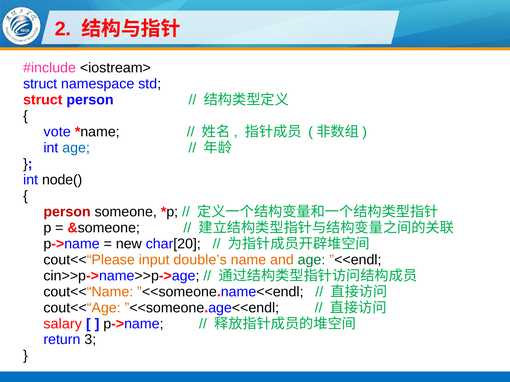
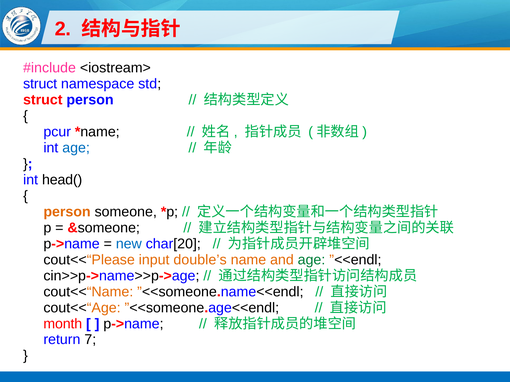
vote: vote -> pcur (57, 132)
node(: node( -> head( (62, 180)
person colour: red -> orange (67, 212)
new colour: black -> blue (129, 244)
salary: salary -> month (63, 324)
3: 3 -> 7 (90, 340)
